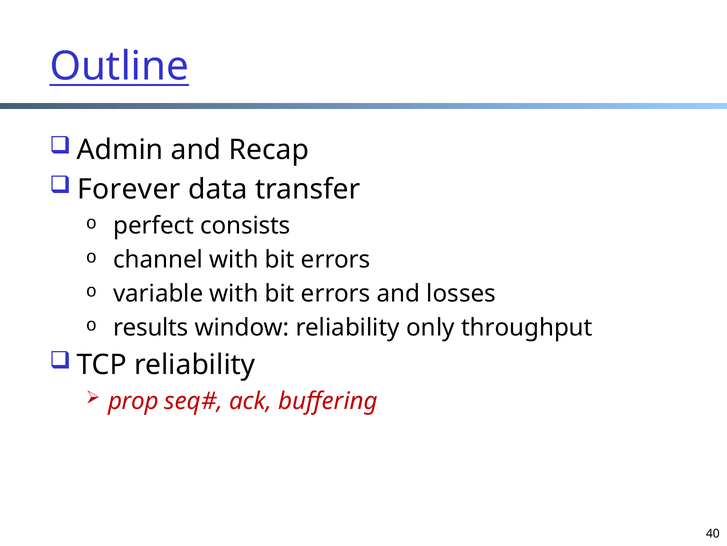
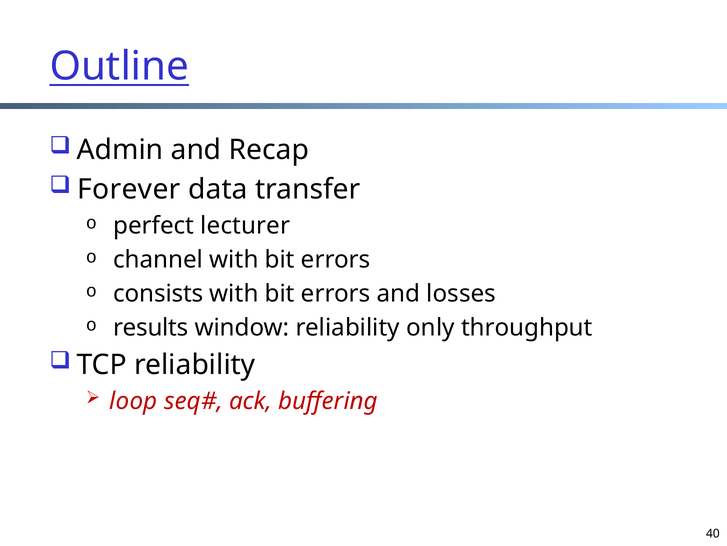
consists: consists -> lecturer (245, 225)
variable: variable -> consists (158, 293)
prop: prop -> loop (133, 401)
